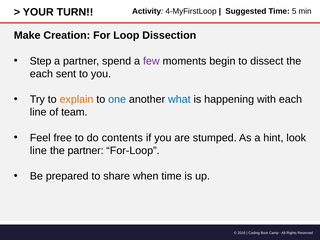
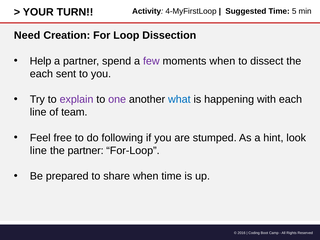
Make: Make -> Need (27, 35)
Step: Step -> Help (41, 61)
moments begin: begin -> when (222, 61)
explain colour: orange -> purple (77, 99)
one colour: blue -> purple (117, 99)
contents: contents -> following (122, 138)
